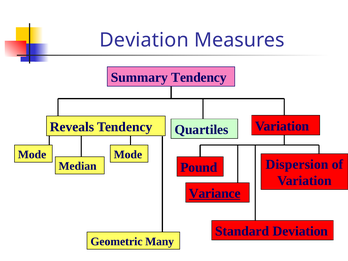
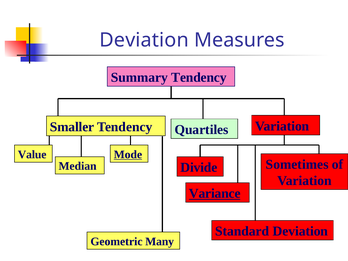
Reveals: Reveals -> Smaller (72, 127)
Mode: Mode -> Value (32, 155)
Mode underline: none -> present (128, 155)
Dispersion: Dispersion -> Sometimes (297, 165)
Pound: Pound -> Divide (199, 167)
